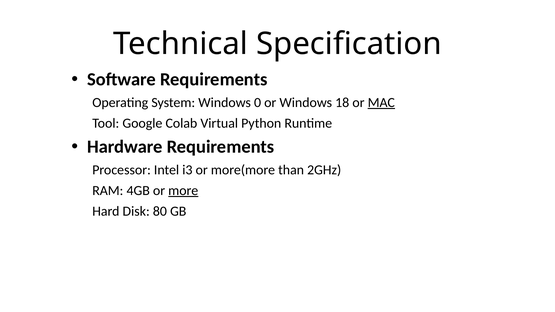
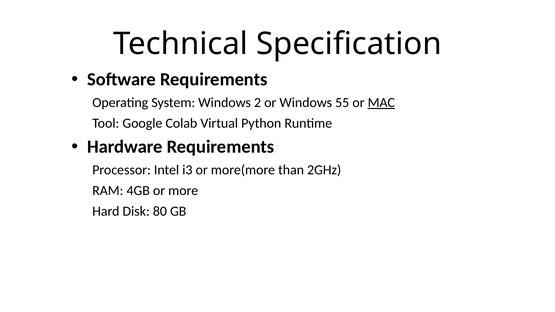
0: 0 -> 2 (258, 103)
18: 18 -> 55 (342, 103)
more underline: present -> none (183, 191)
